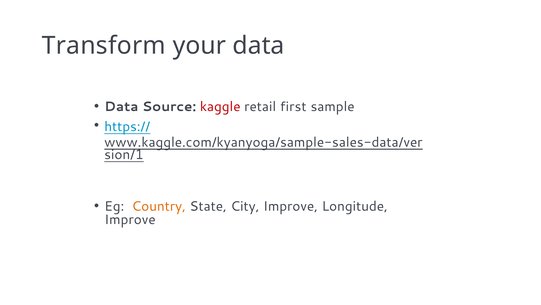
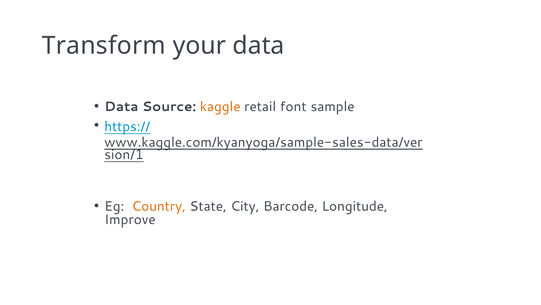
kaggle colour: red -> orange (220, 106)
first: first -> font (293, 106)
City Improve: Improve -> Barcode (291, 206)
